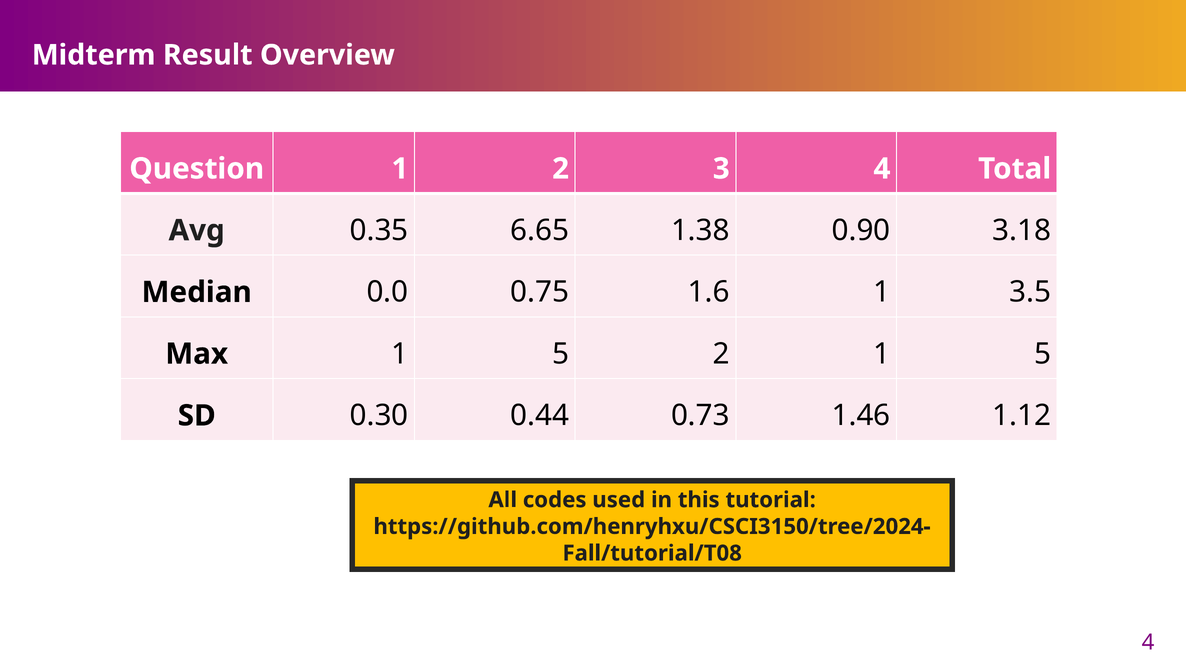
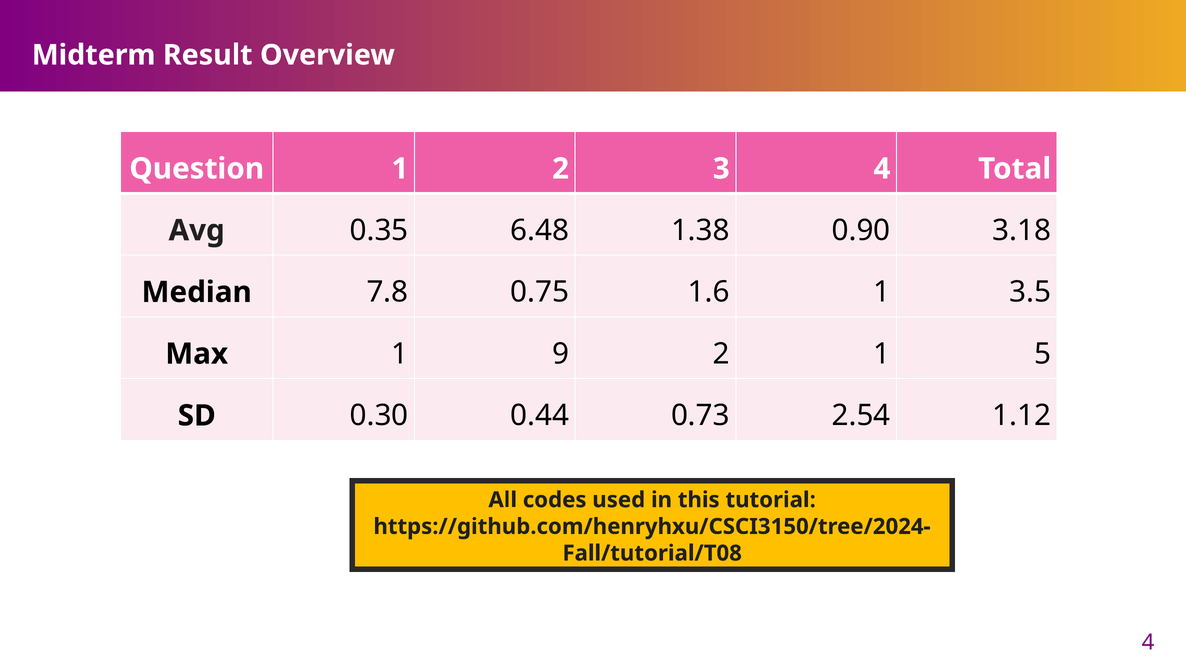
6.65: 6.65 -> 6.48 (540, 231)
0.0: 0.0 -> 7.8 (387, 292)
Max 1 5: 5 -> 9 (561, 354)
1.46: 1.46 -> 2.54 (861, 416)
